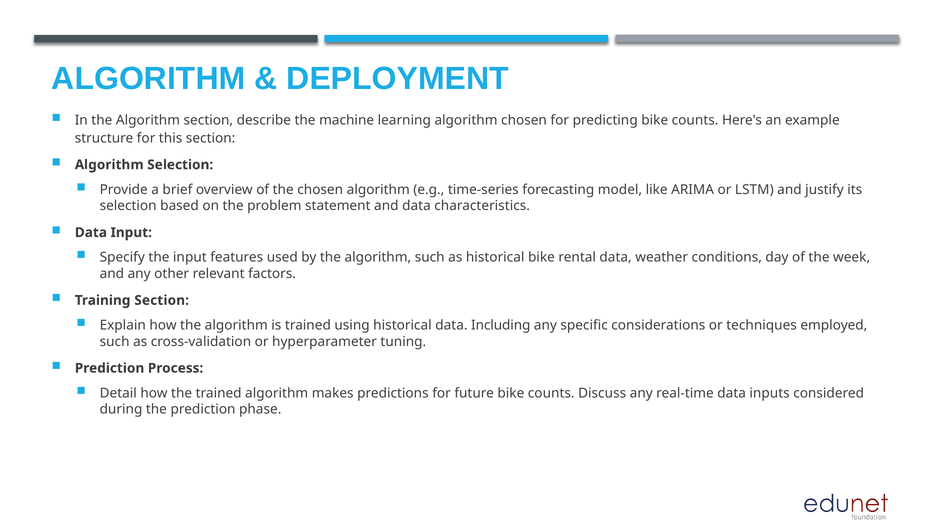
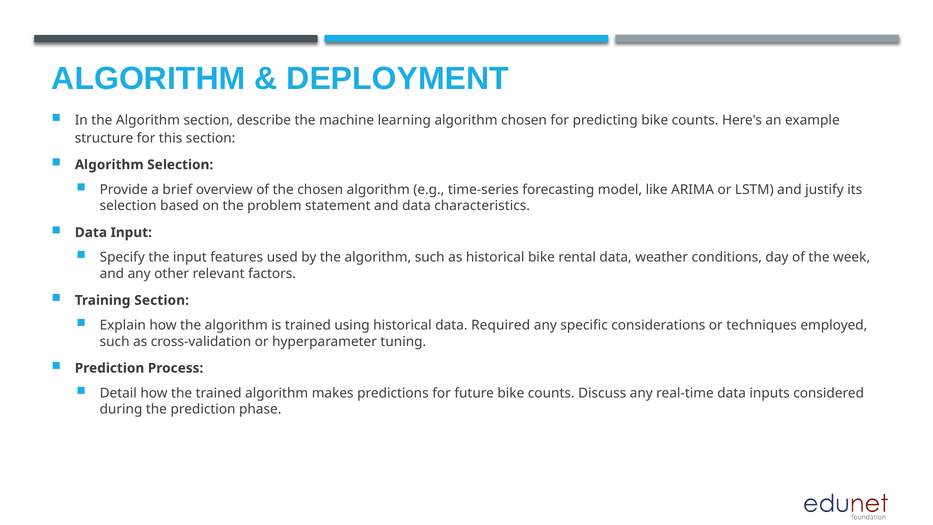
Including: Including -> Required (501, 325)
